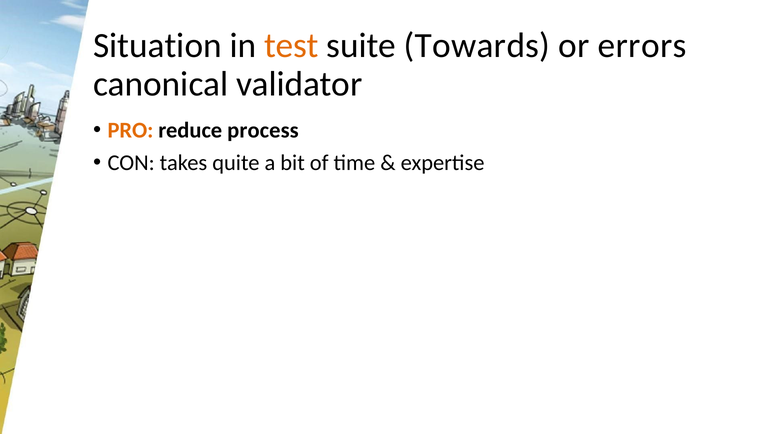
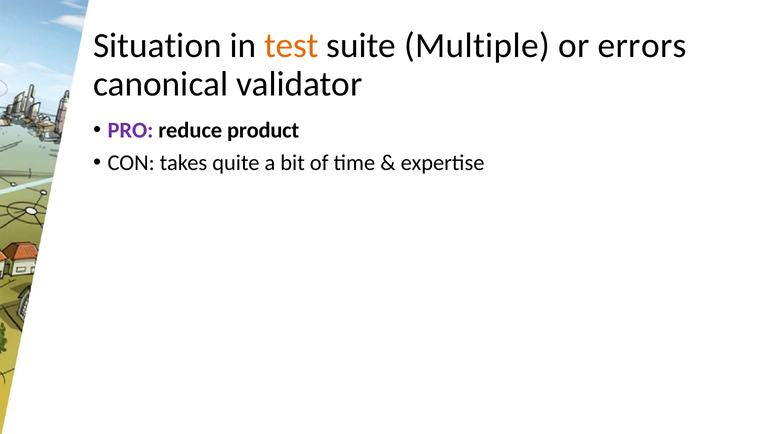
Towards: Towards -> Multiple (477, 46)
PRO colour: orange -> purple (130, 130)
process: process -> product (263, 130)
